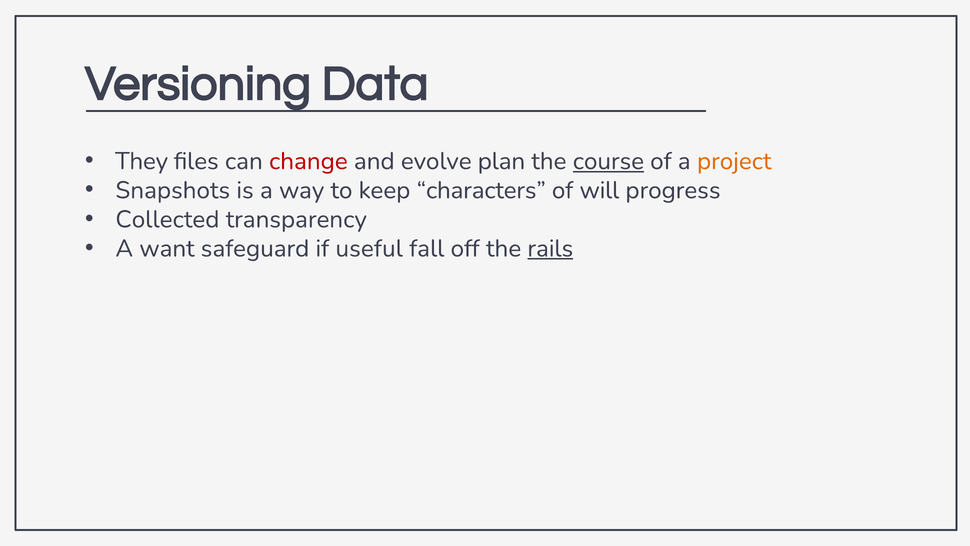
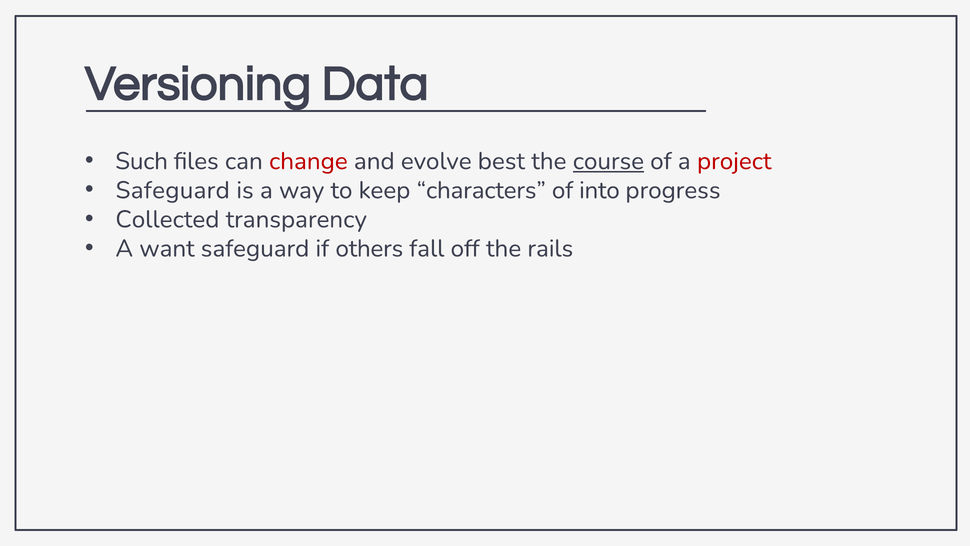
They: They -> Such (142, 161)
plan: plan -> best (501, 161)
project colour: orange -> red (734, 161)
Snapshots: Snapshots -> Safeguard (173, 190)
will: will -> into (599, 190)
useful: useful -> others (369, 248)
rails underline: present -> none (550, 248)
